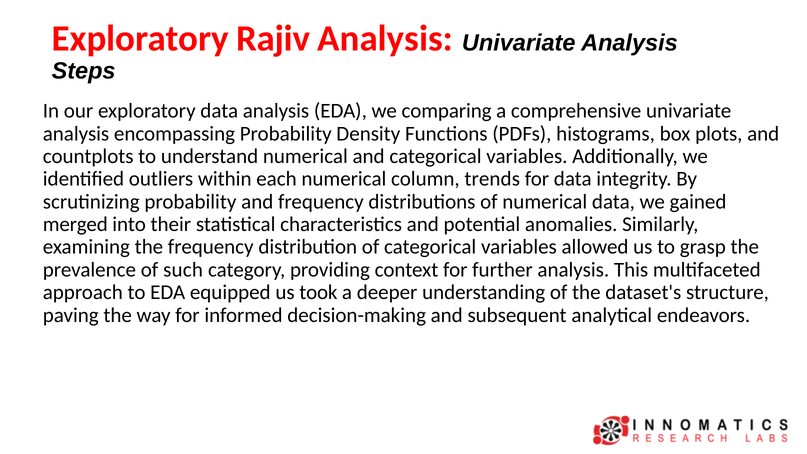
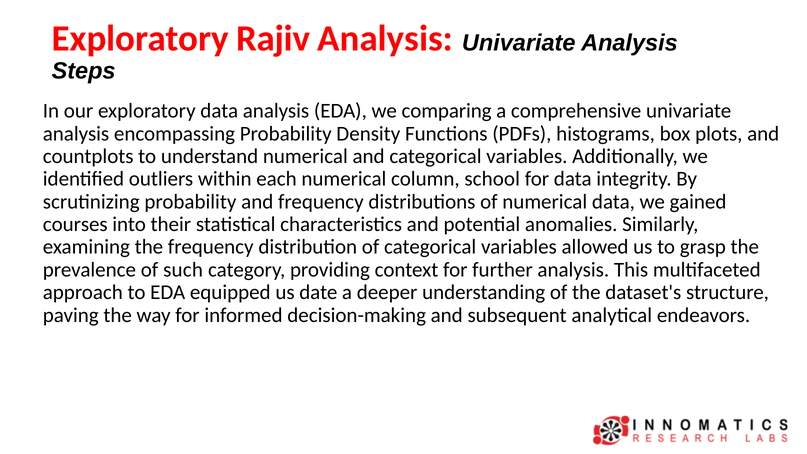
trends: trends -> school (492, 179)
merged: merged -> courses (75, 224)
took: took -> date (318, 292)
